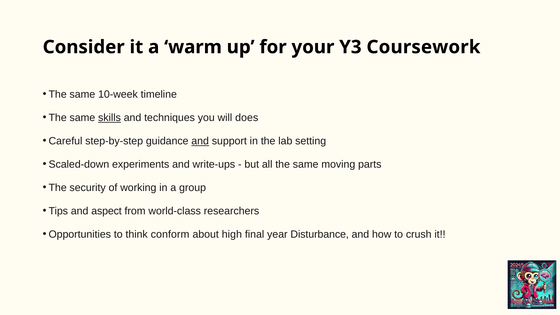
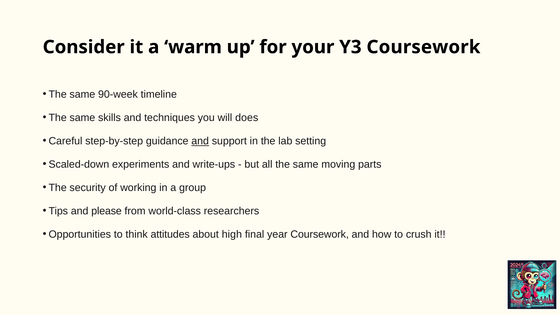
10-week: 10-week -> 90-week (118, 94)
skills underline: present -> none (109, 118)
aspect: aspect -> please (107, 211)
conform: conform -> attitudes (170, 234)
year Disturbance: Disturbance -> Coursework (320, 234)
